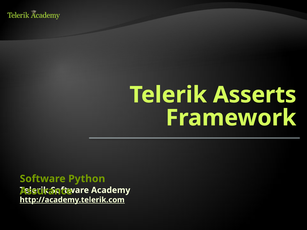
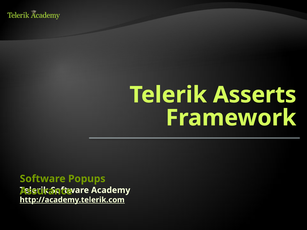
Python: Python -> Popups (87, 179)
